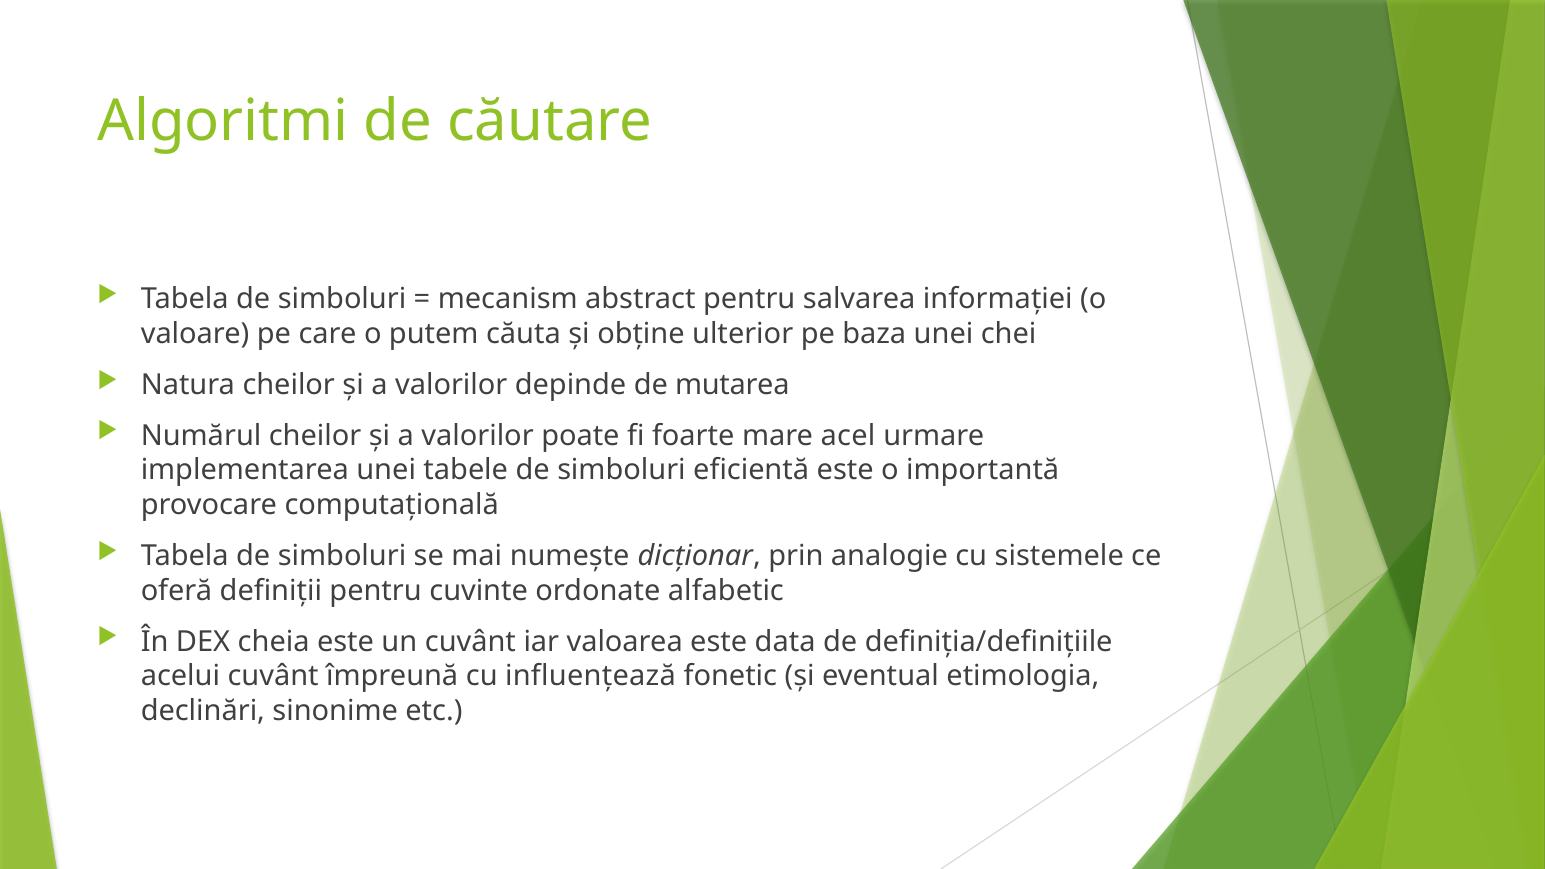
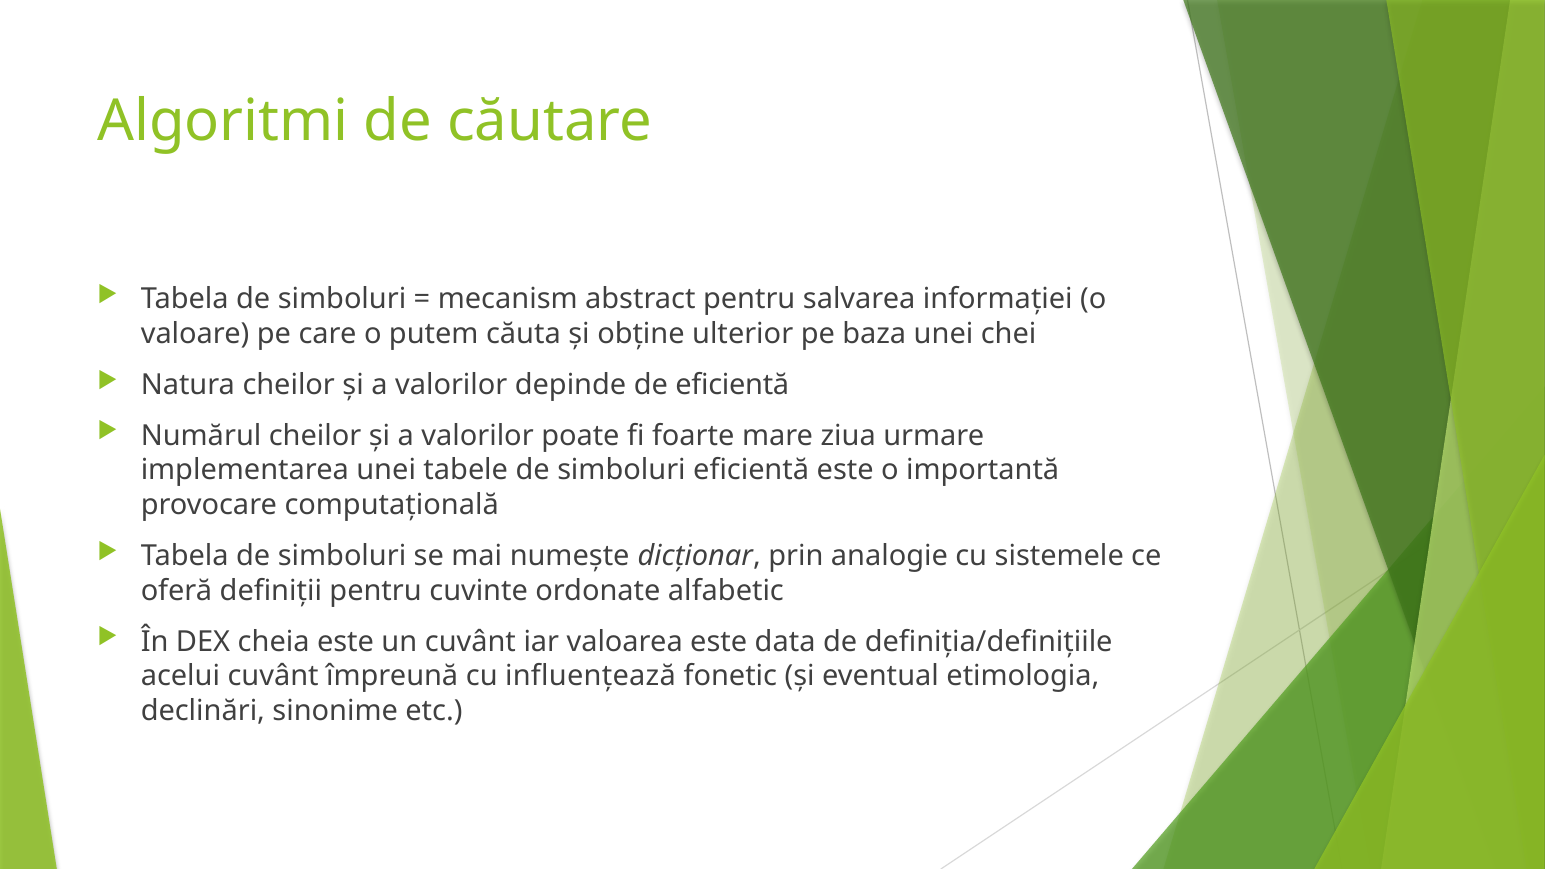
de mutarea: mutarea -> eficientă (732, 385)
acel: acel -> ziua (848, 436)
